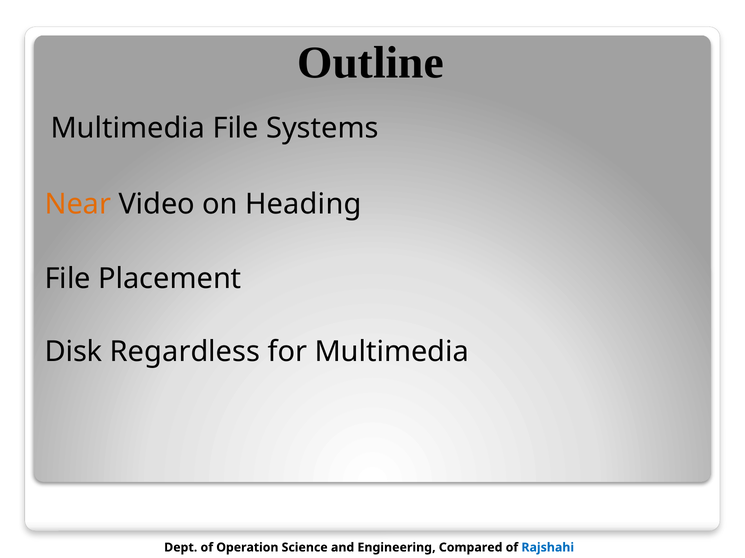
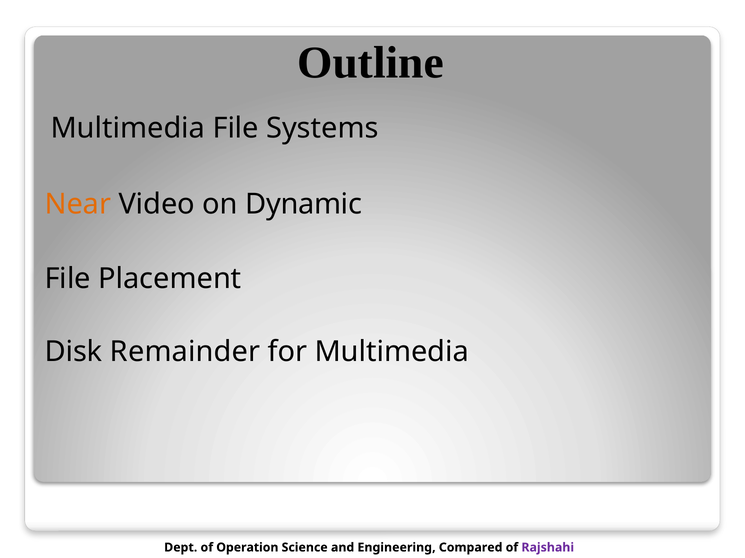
Heading: Heading -> Dynamic (304, 204)
Regardless: Regardless -> Remainder (185, 352)
Rajshahi colour: blue -> purple (548, 548)
